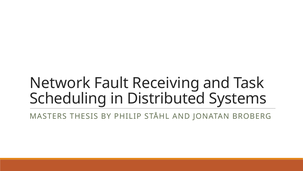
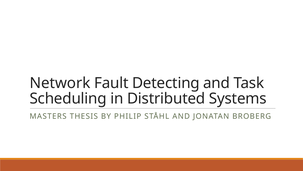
Receiving: Receiving -> Detecting (166, 83)
